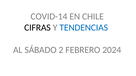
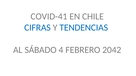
COVID-14: COVID-14 -> COVID-41 (49, 17)
CIFRAS colour: black -> blue (38, 28)
2: 2 -> 4 (61, 50)
2024: 2024 -> 2042 (112, 50)
